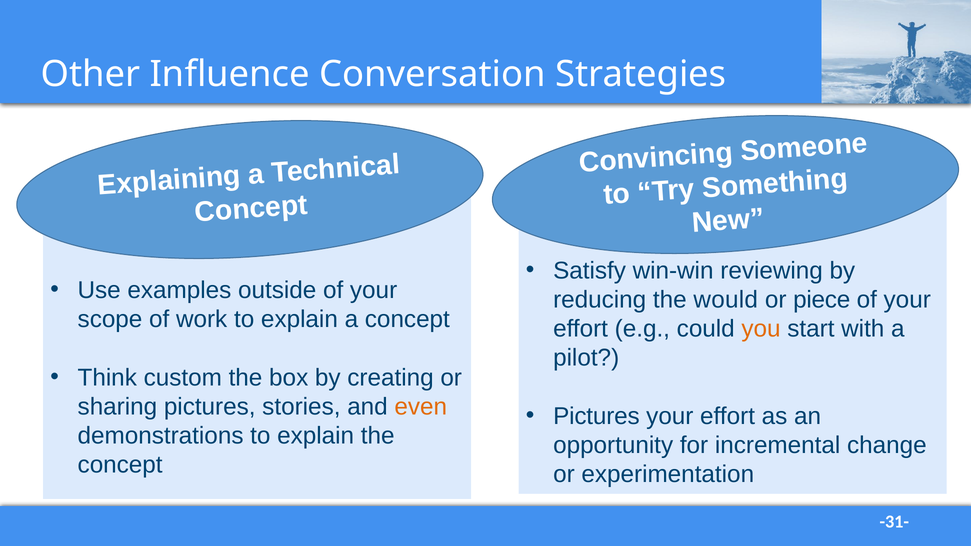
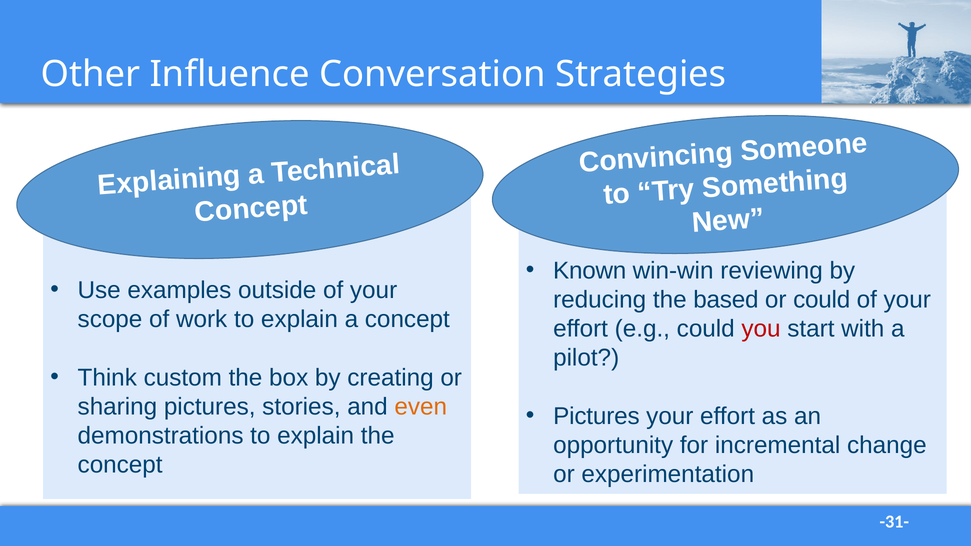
Satisfy: Satisfy -> Known (590, 271)
would: would -> based (726, 300)
or piece: piece -> could (822, 300)
you colour: orange -> red (761, 329)
